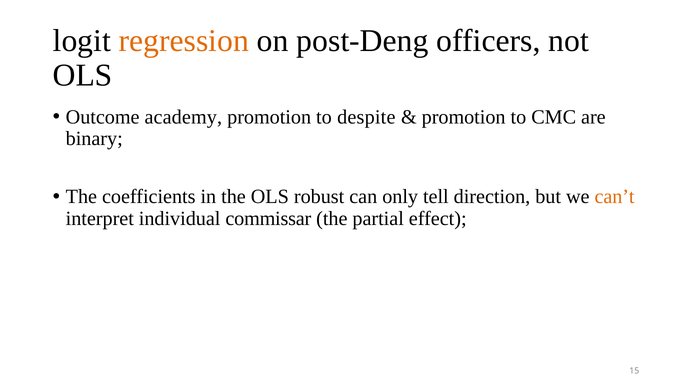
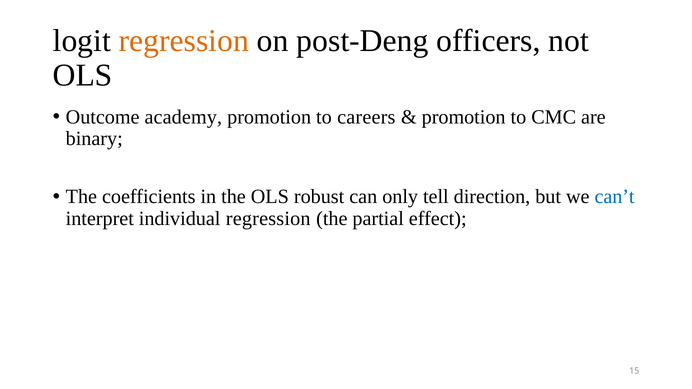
despite: despite -> careers (366, 117)
can’t colour: orange -> blue (615, 197)
individual commissar: commissar -> regression (268, 219)
